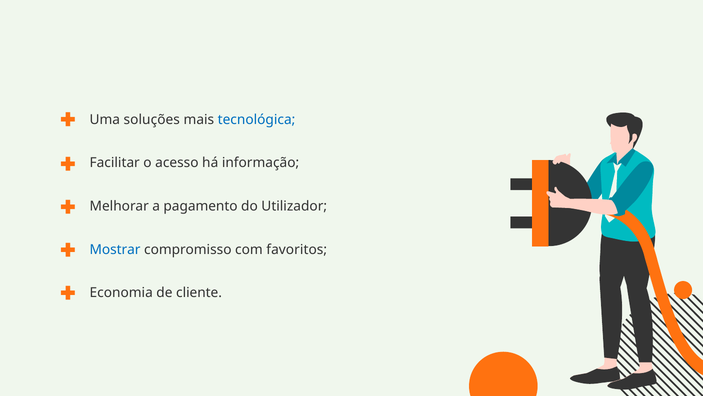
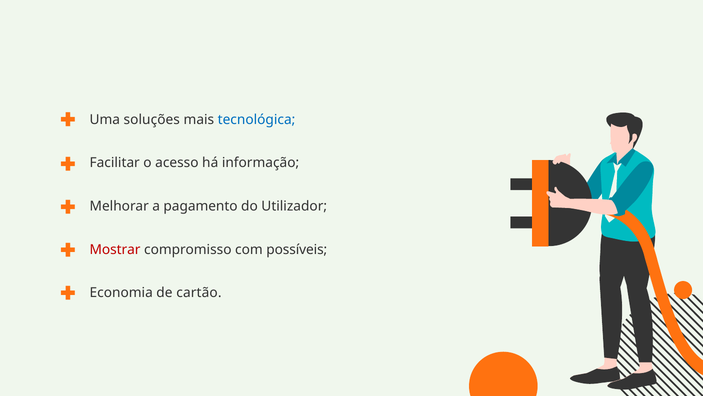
Mostrar colour: blue -> red (115, 249)
favoritos: favoritos -> possíveis (297, 249)
cliente: cliente -> cartão (199, 292)
